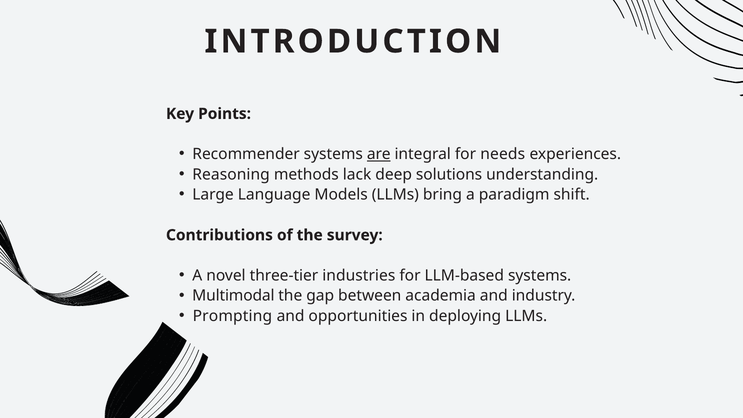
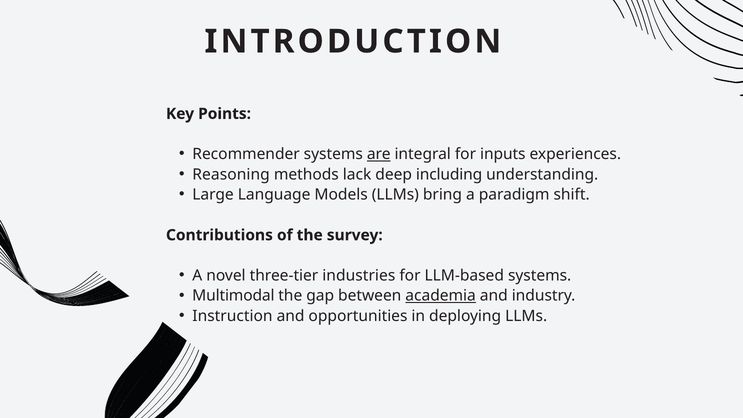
needs: needs -> inputs (503, 154)
solutions: solutions -> including (449, 174)
academia underline: none -> present (441, 296)
Prompting: Prompting -> Instruction (232, 316)
